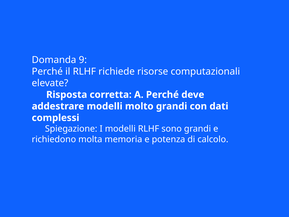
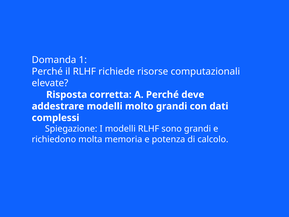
9: 9 -> 1 (83, 60)
